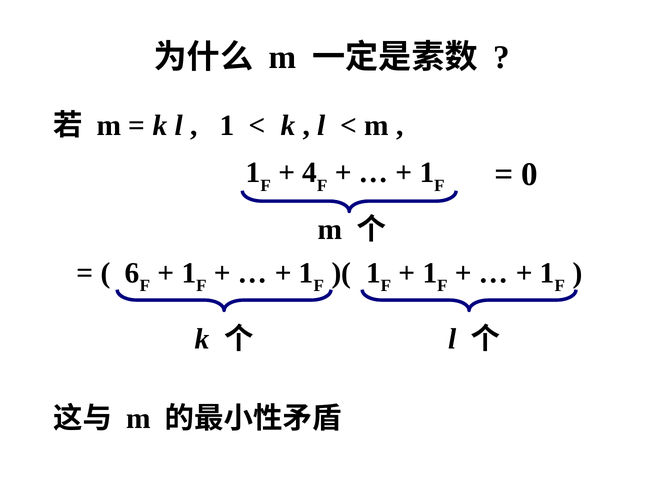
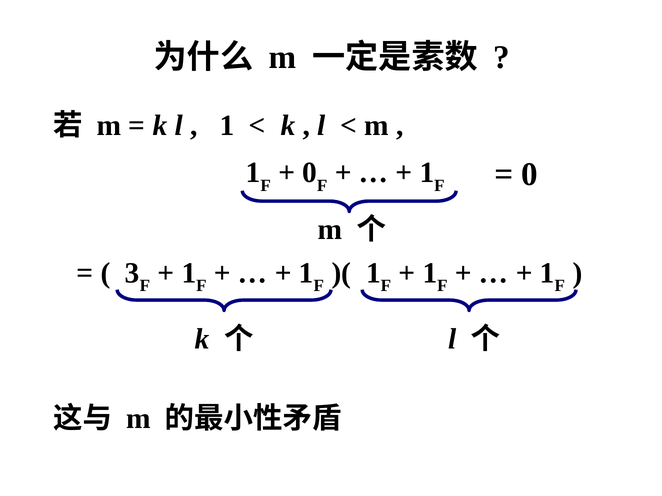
4: 4 -> 0 (310, 173)
6: 6 -> 3 (132, 273)
